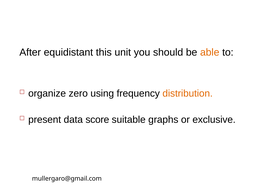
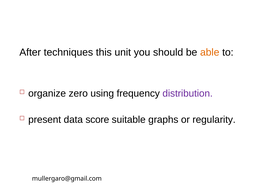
equidistant: equidistant -> techniques (68, 52)
distribution colour: orange -> purple (188, 93)
exclusive: exclusive -> regularity (214, 119)
